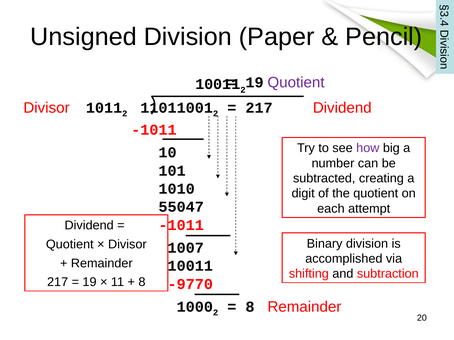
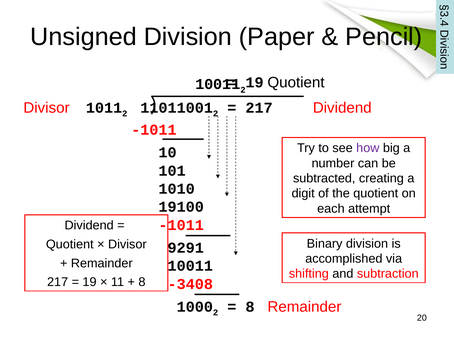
Quotient colour: purple -> black (296, 83)
55047: 55047 -> 19100 (181, 207)
1007: 1007 -> 9291 (186, 248)
-9770: -9770 -> -3408 (190, 284)
